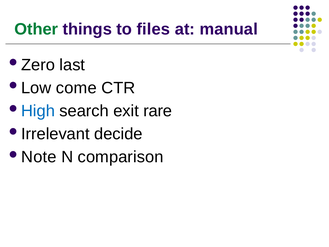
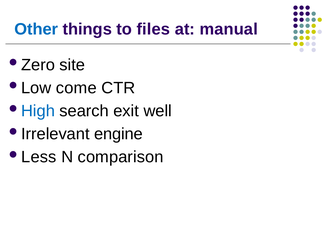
Other colour: green -> blue (36, 29)
last: last -> site (72, 65)
rare: rare -> well (158, 111)
decide: decide -> engine (118, 134)
Note: Note -> Less (39, 157)
